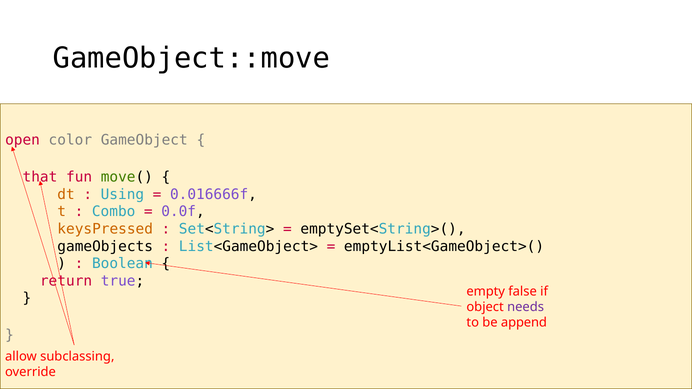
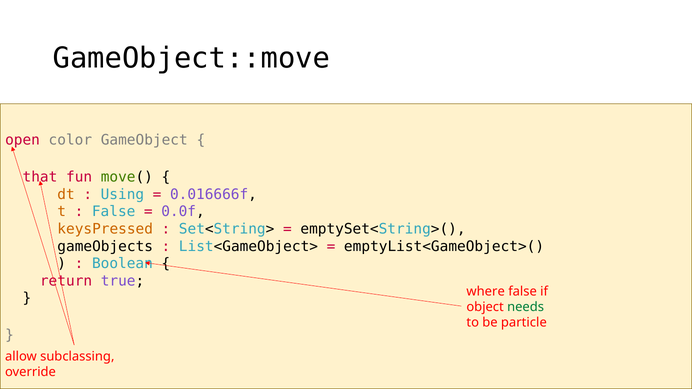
Combo: Combo -> False (114, 212)
empty: empty -> where (486, 292)
needs colour: purple -> green (526, 307)
append: append -> particle (524, 323)
